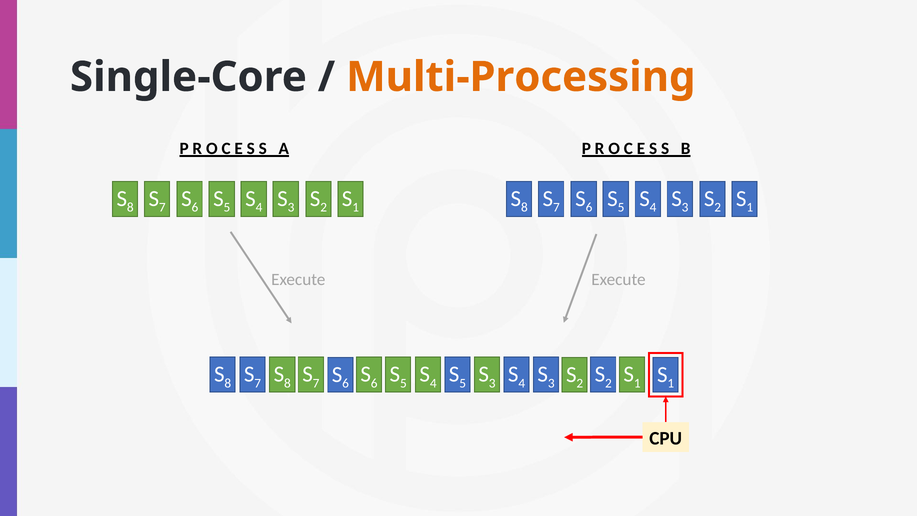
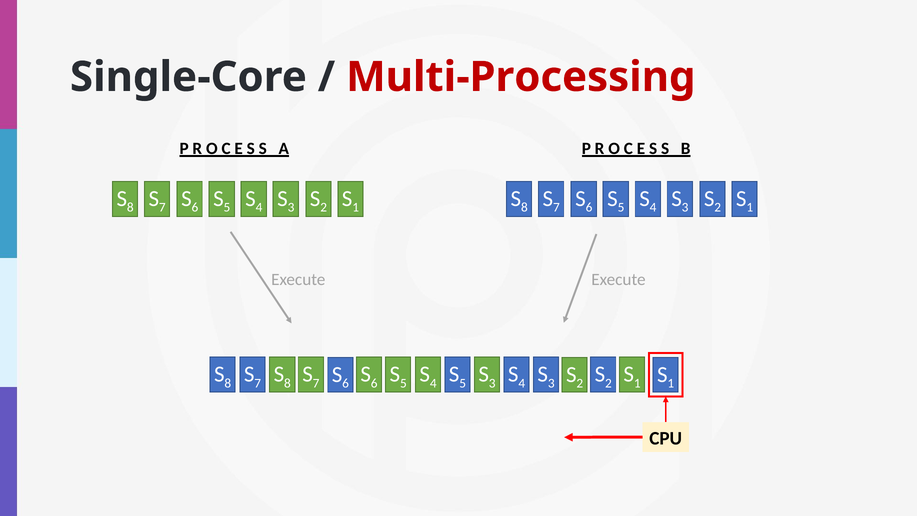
Multi-Processing colour: orange -> red (521, 77)
